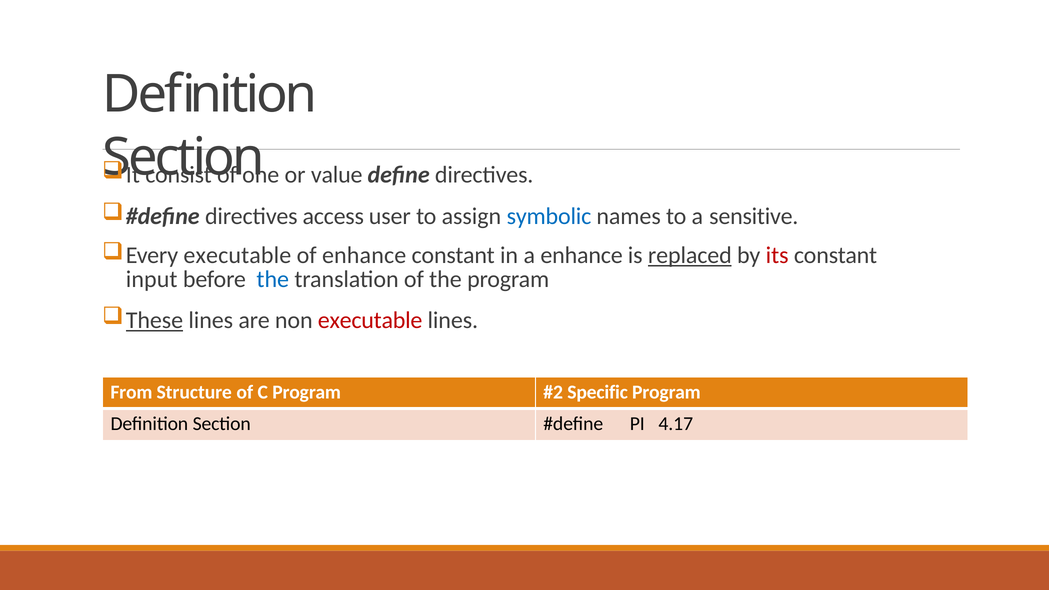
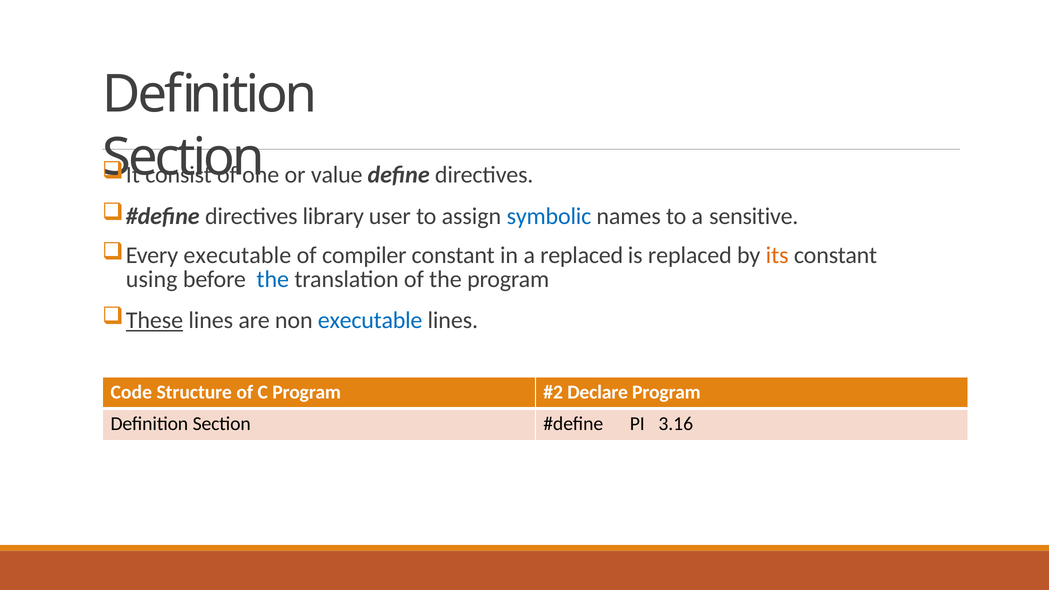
access: access -> library (333, 216)
of enhance: enhance -> compiler (364, 256)
a enhance: enhance -> replaced (582, 256)
replaced underline: present -> none (690, 256)
its colour: red -> orange (777, 256)
input: input -> using (152, 279)
executable colour: red -> blue (370, 320)
From: From -> Code (131, 392)
Specific: Specific -> Declare (598, 392)
4.17: 4.17 -> 3.16 (676, 424)
